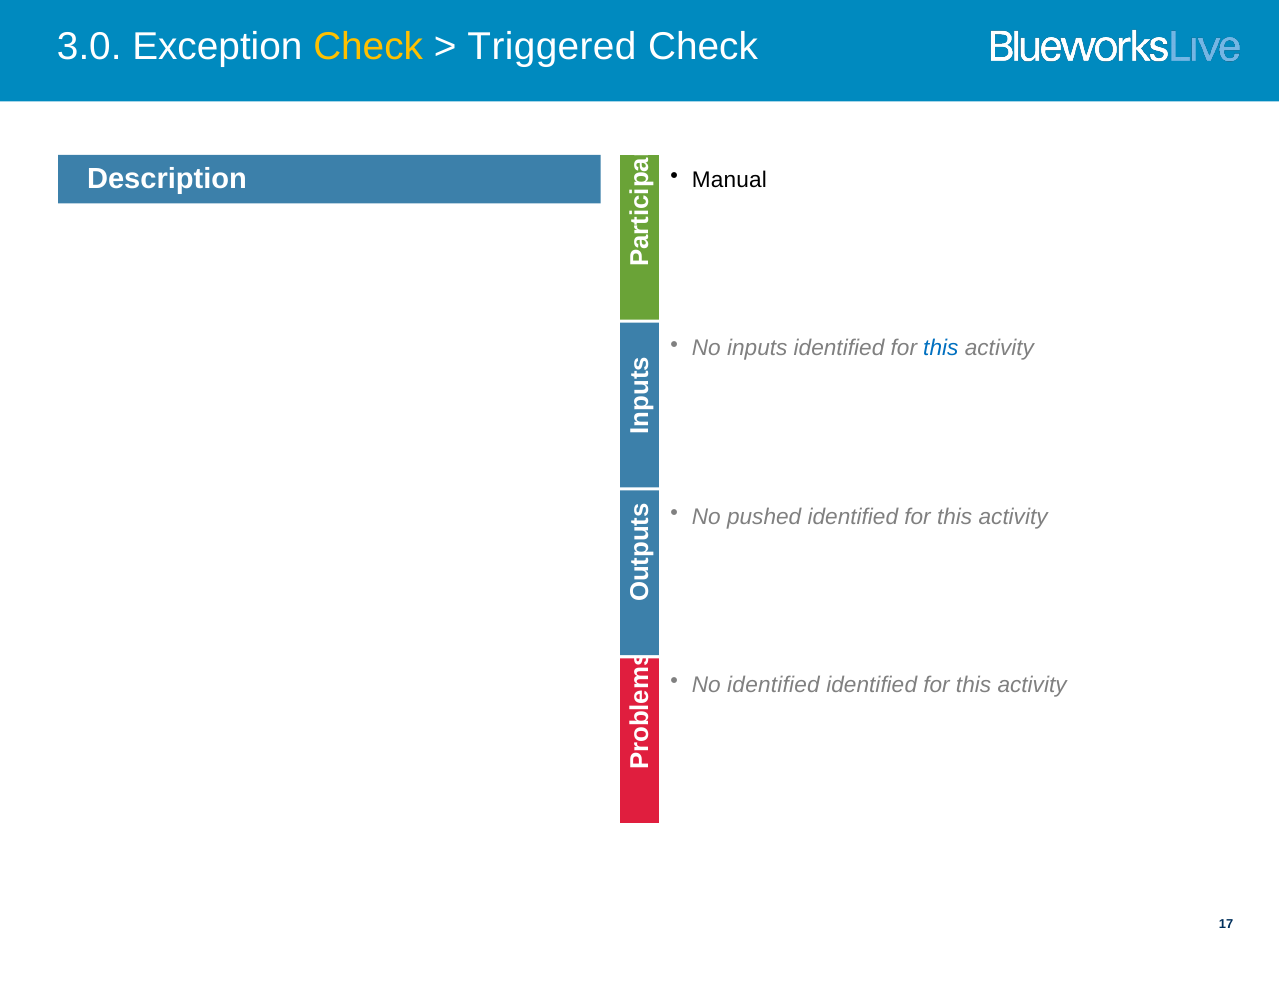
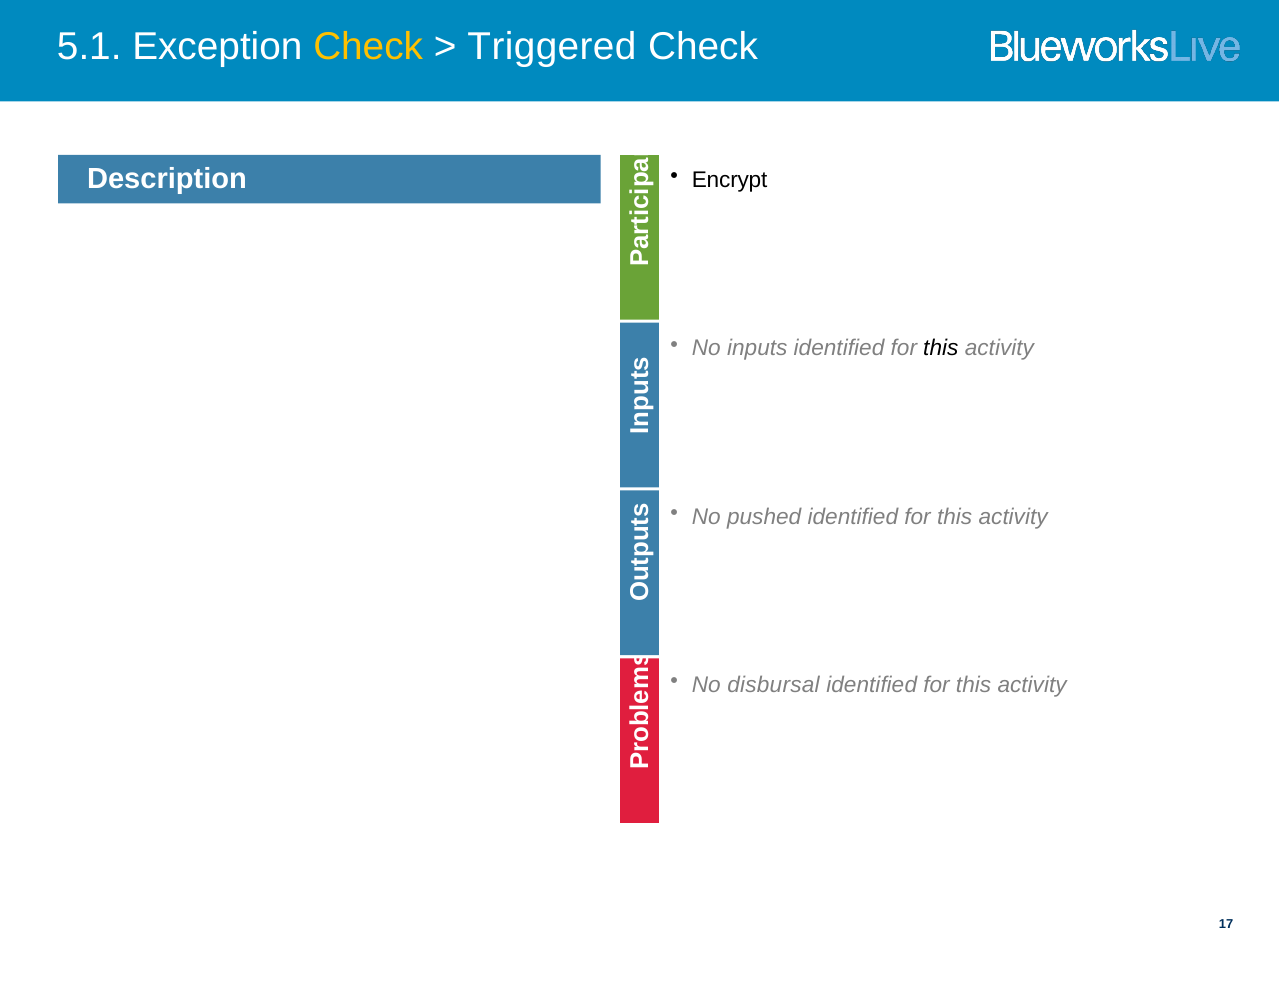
3.0: 3.0 -> 5.1 (89, 46)
Manual: Manual -> Encrypt (730, 180)
this colour: blue -> black (941, 348)
No identified: identified -> disbursal (773, 685)
